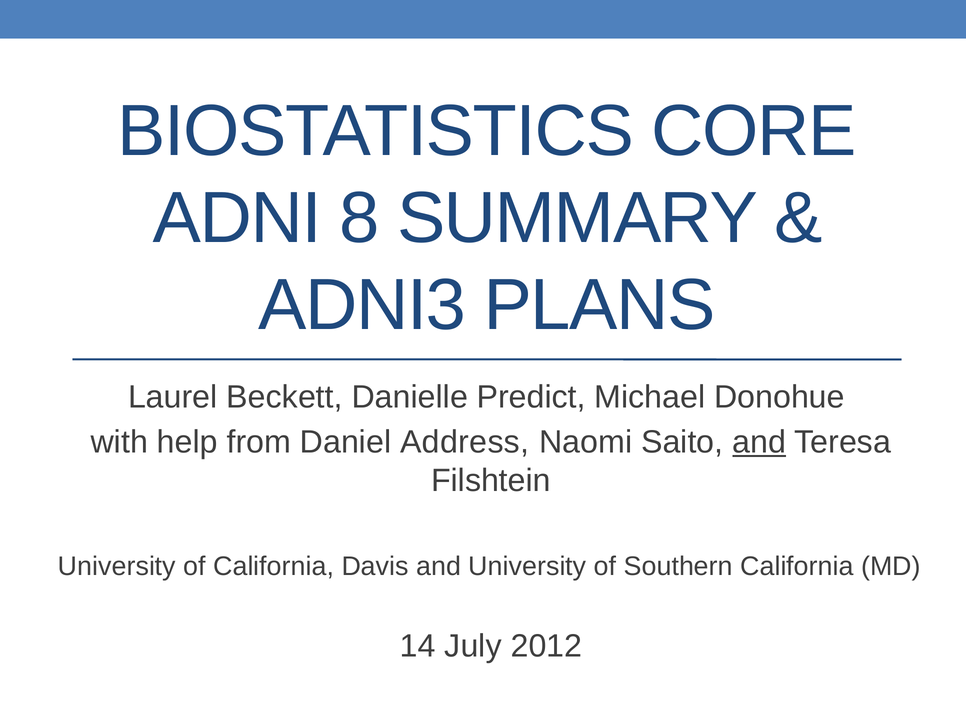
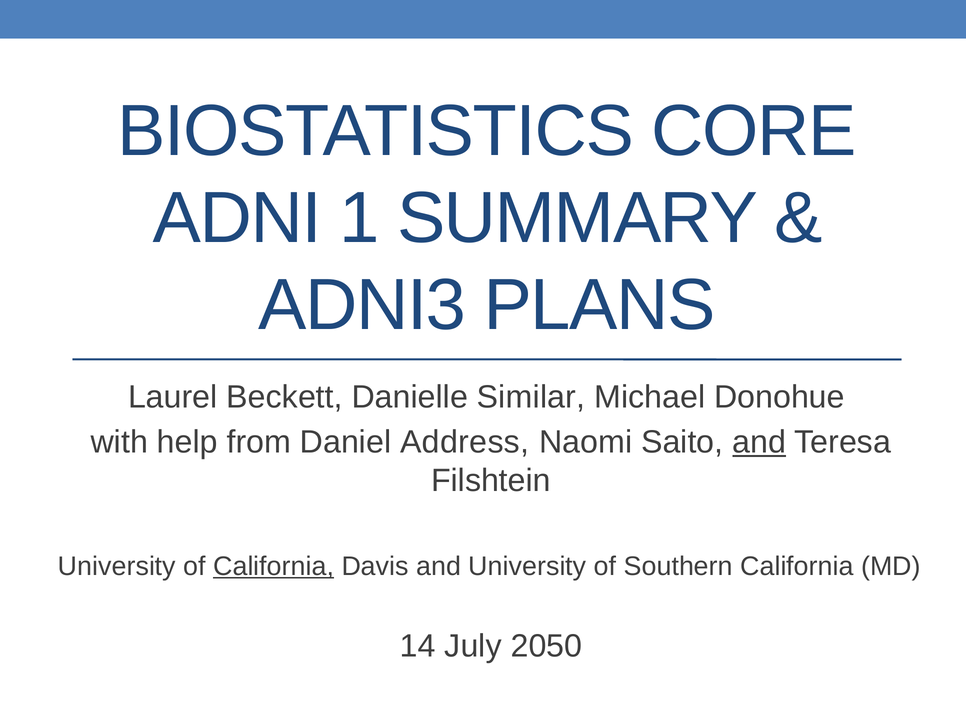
8: 8 -> 1 (359, 218)
Predict: Predict -> Similar (531, 397)
California underline: none -> present (274, 566)
2012: 2012 -> 2050 (546, 646)
